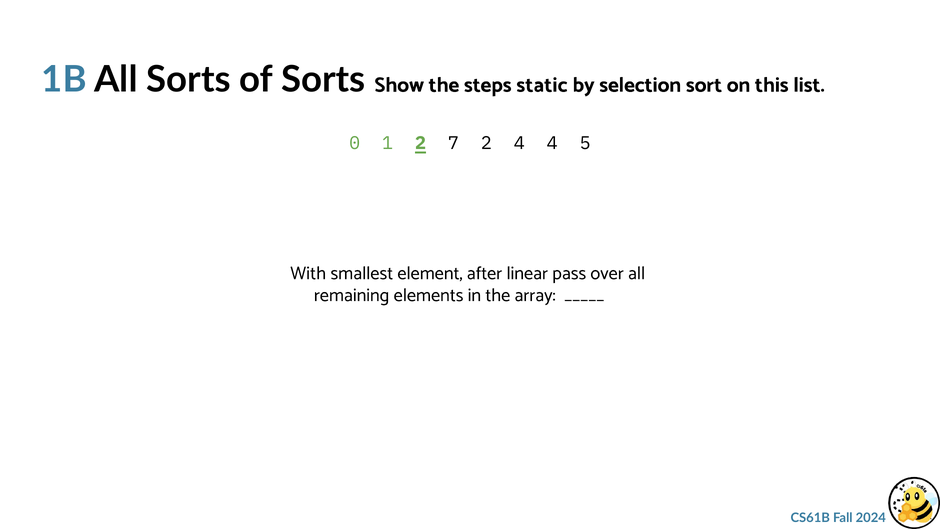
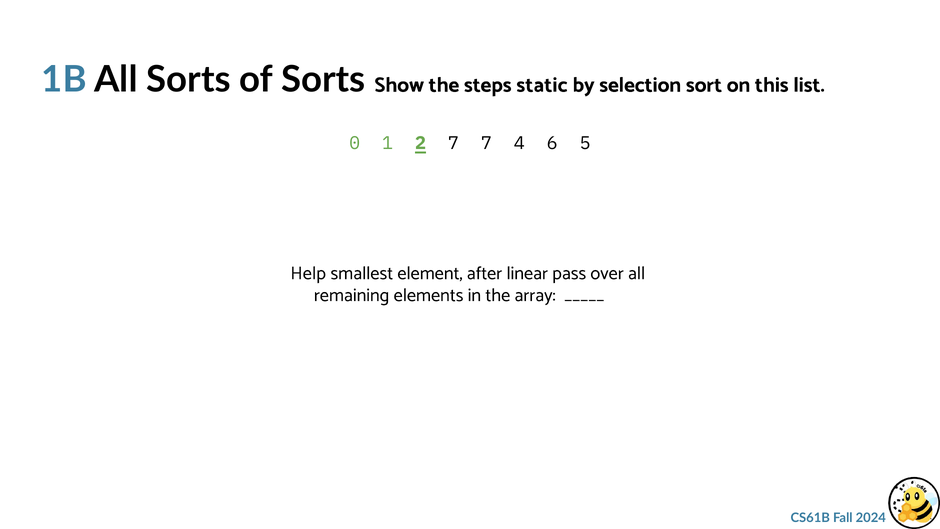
7 2: 2 -> 7 (486, 143)
4 4: 4 -> 6 (552, 143)
With: With -> Help (308, 273)
